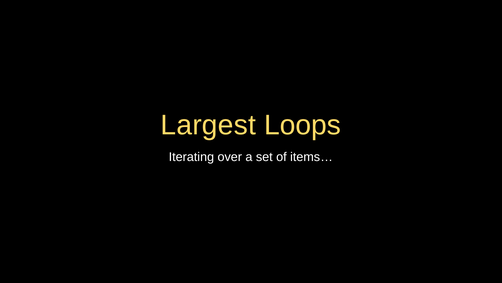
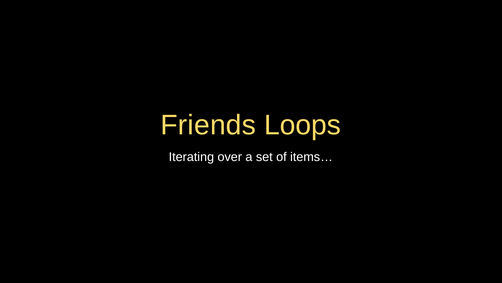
Largest: Largest -> Friends (208, 125)
